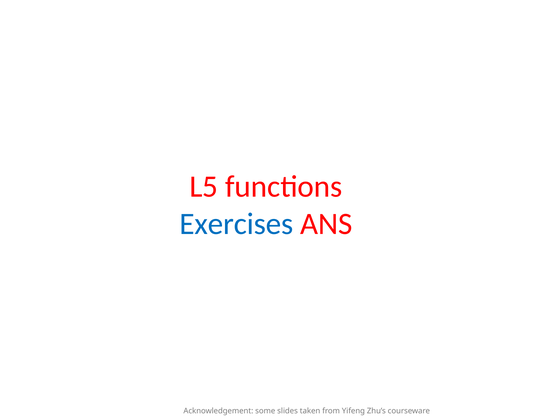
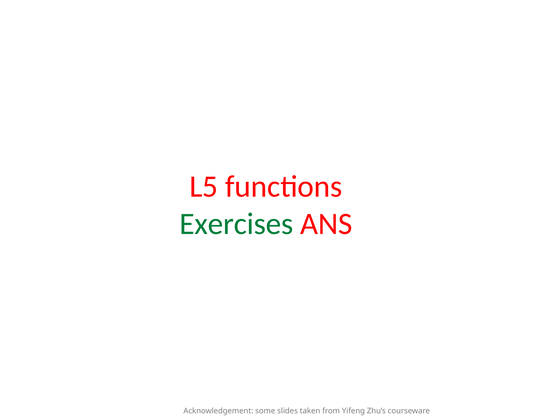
Exercises colour: blue -> green (236, 224)
